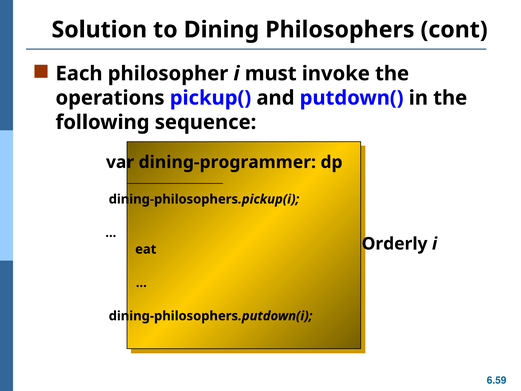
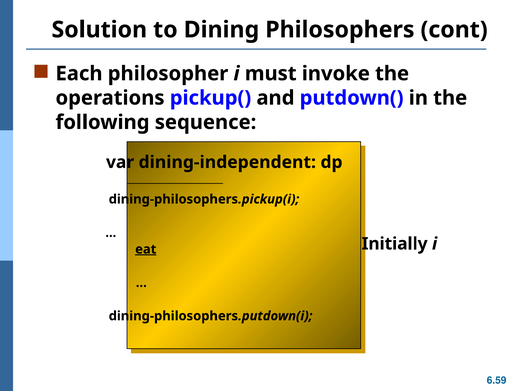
dining-programmer: dining-programmer -> dining-independent (227, 162)
Orderly: Orderly -> Initially (395, 244)
eat underline: none -> present (146, 249)
